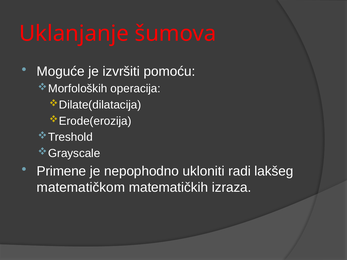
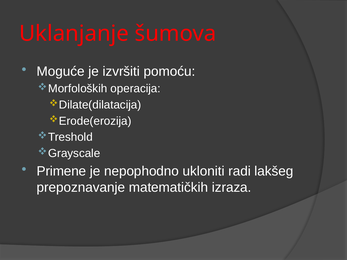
matematičkom: matematičkom -> prepoznavanje (81, 188)
